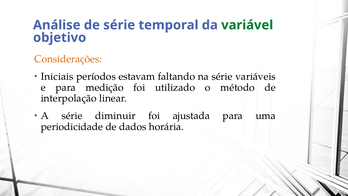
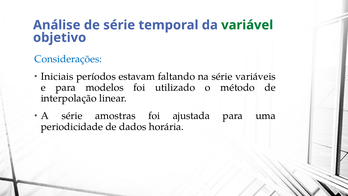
Considerações colour: orange -> blue (68, 59)
medição: medição -> modelos (105, 87)
diminuir: diminuir -> amostras (115, 116)
